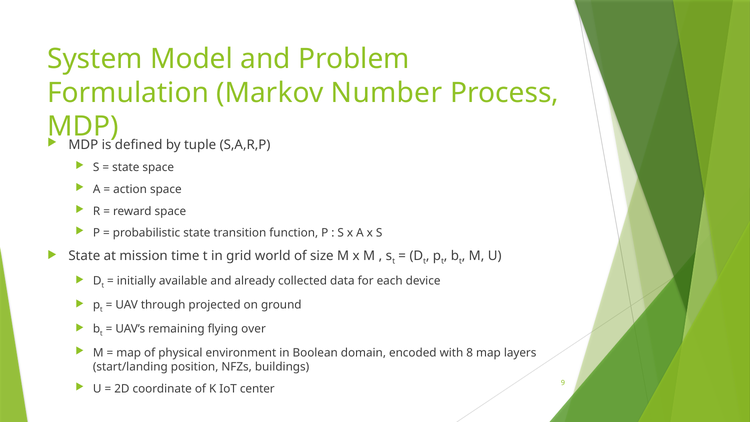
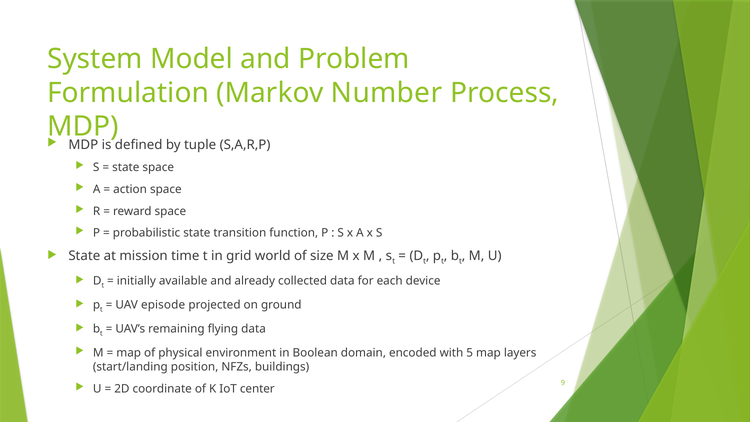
through: through -> episode (163, 305)
flying over: over -> data (253, 329)
8: 8 -> 5 (470, 353)
